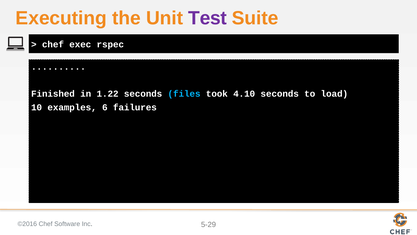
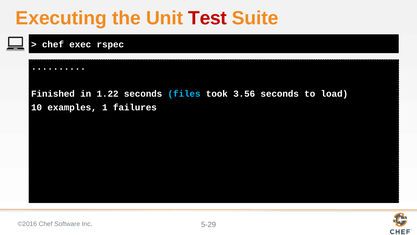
Test colour: purple -> red (208, 18)
4.10: 4.10 -> 3.56 (244, 94)
6: 6 -> 1 (105, 107)
